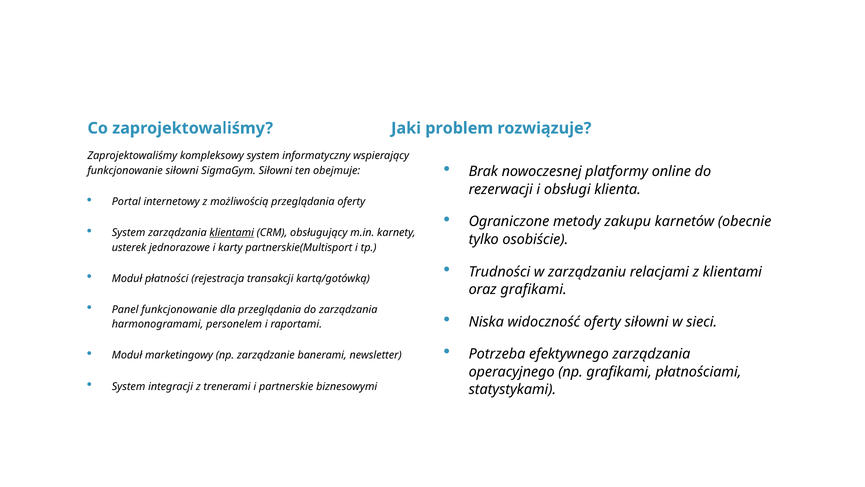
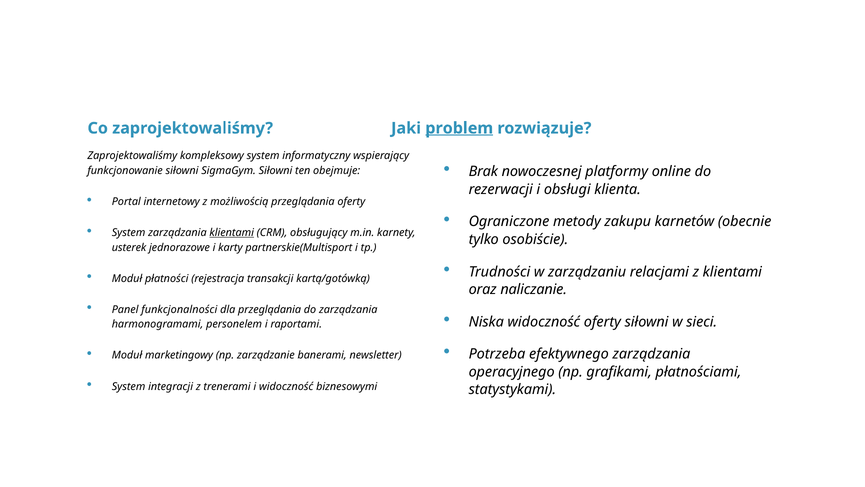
problem underline: none -> present (459, 128)
oraz grafikami: grafikami -> naliczanie (534, 289)
Panel funkcjonowanie: funkcjonowanie -> funkcjonalności (179, 309)
i partnerskie: partnerskie -> widoczność (286, 386)
